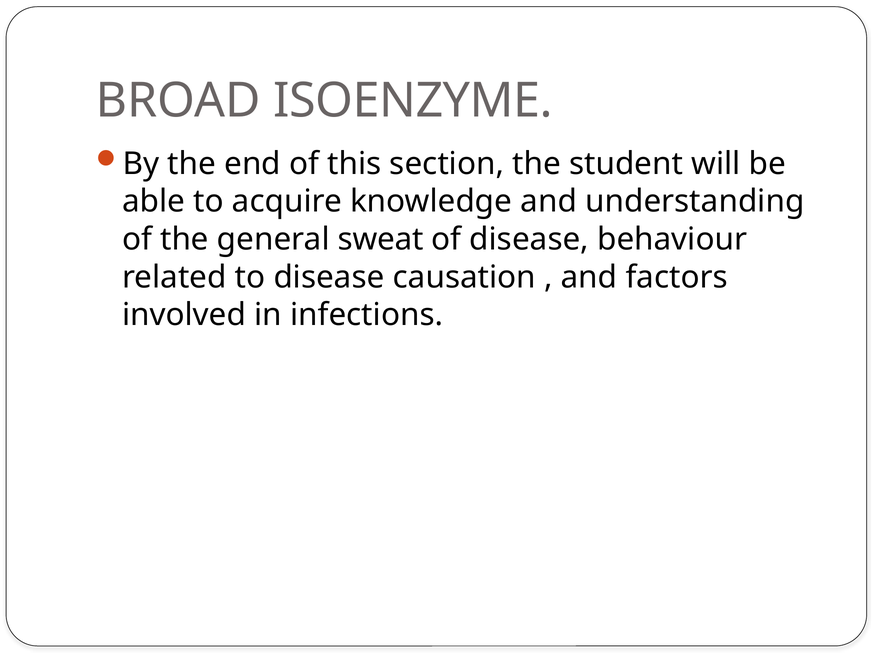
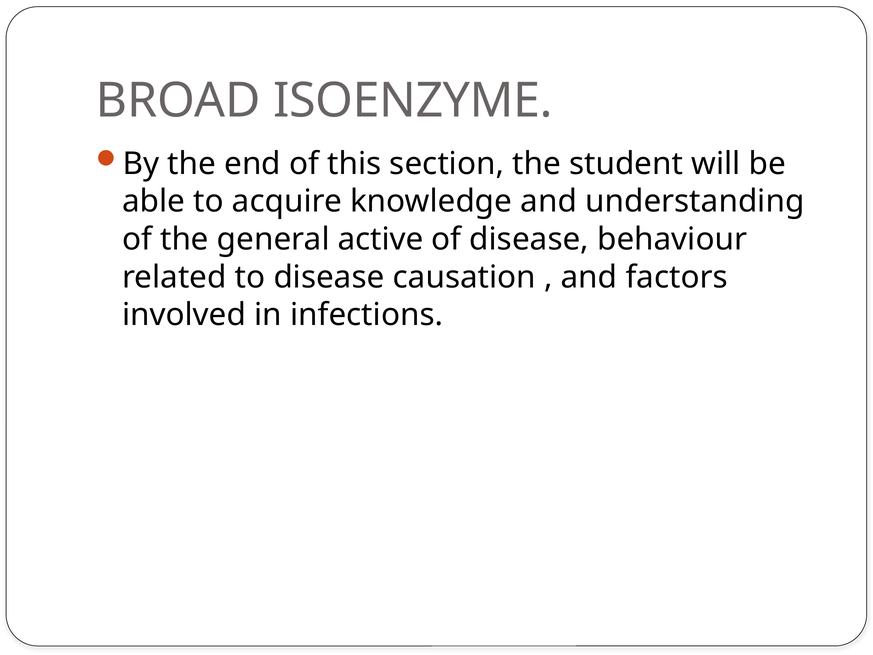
sweat: sweat -> active (381, 239)
